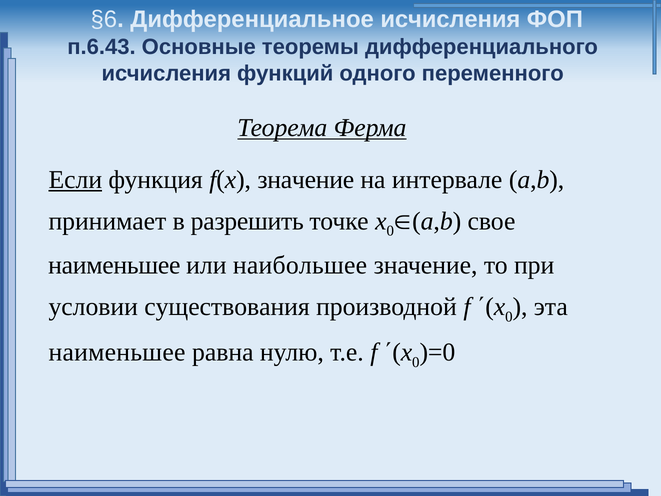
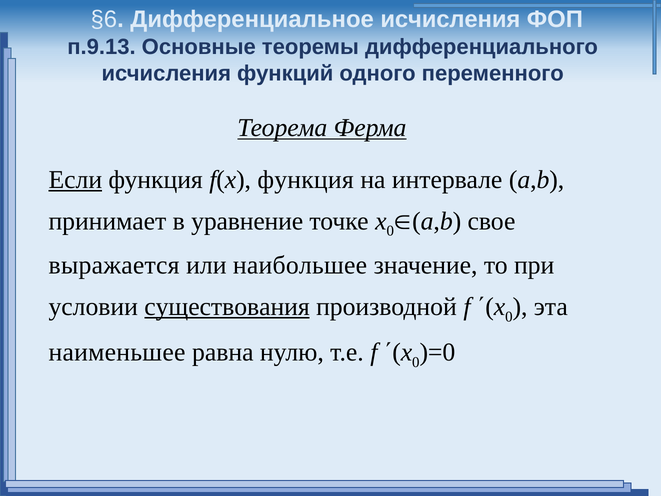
п.6.43: п.6.43 -> п.9.13 (101, 47)
f(x значение: значение -> функция (306, 180)
разрешить: разрешить -> уравнение (247, 221)
наименьшее: наименьшее -> выражается (114, 265)
существования underline: none -> present (227, 307)
